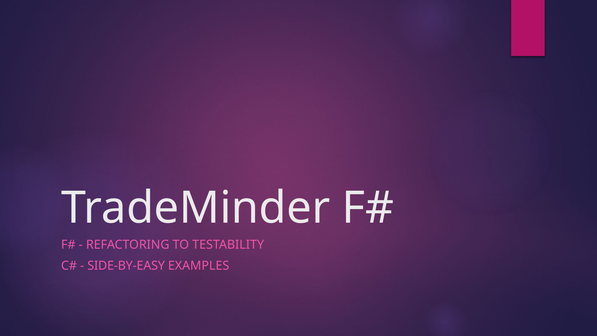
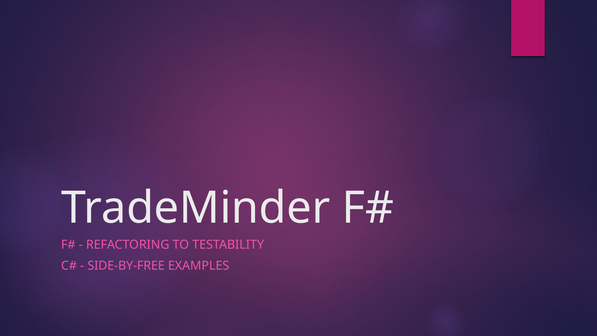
SIDE-BY-EASY: SIDE-BY-EASY -> SIDE-BY-FREE (126, 266)
